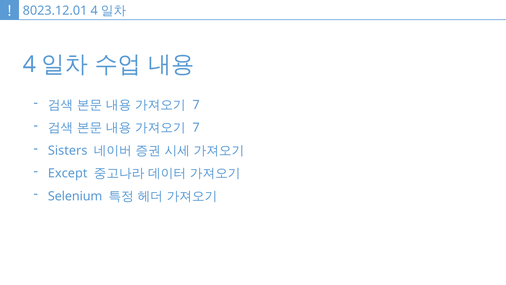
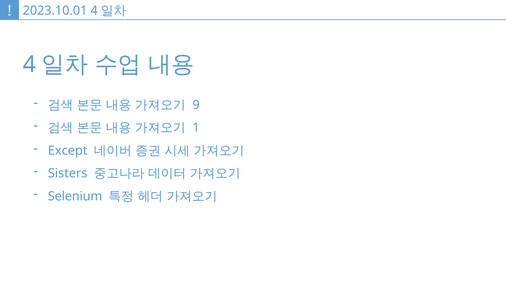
8023.12.01: 8023.12.01 -> 2023.10.01 (55, 11)
7: 7 -> 9 (196, 105)
7: 7 -> 1 (196, 128)
Sisters: Sisters -> Except (68, 150)
Except: Except -> Sisters (68, 173)
